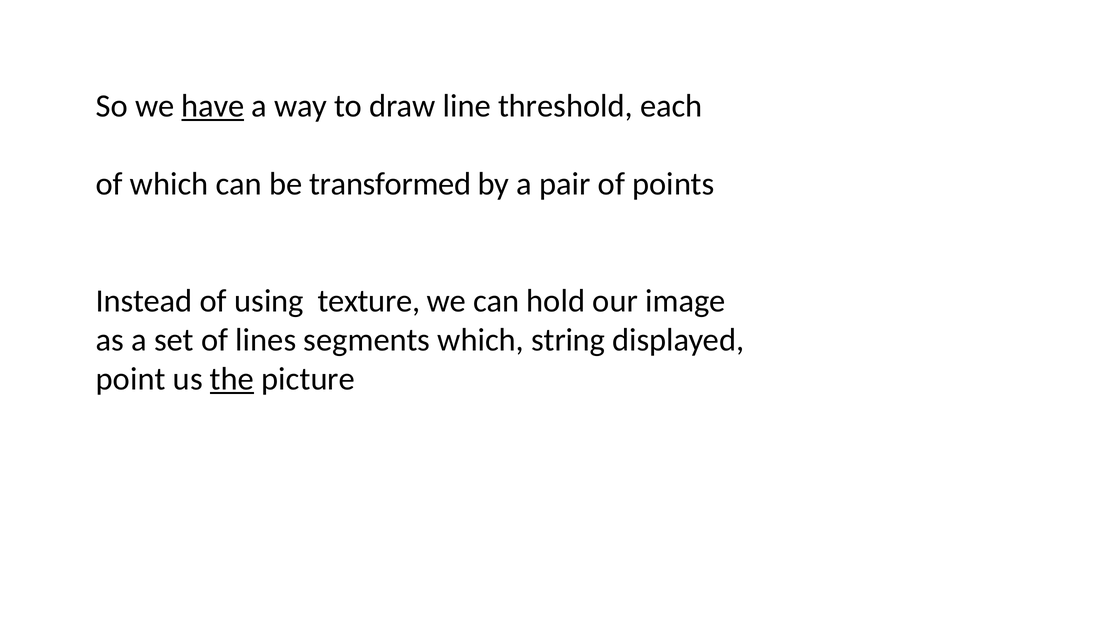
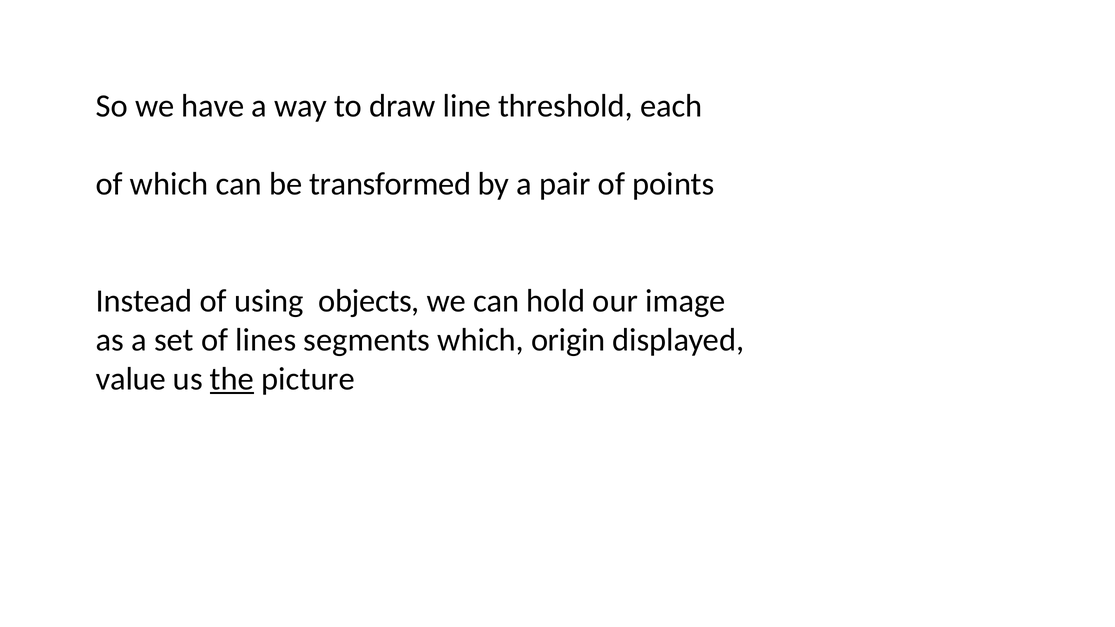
have underline: present -> none (213, 106)
texture: texture -> objects (369, 301)
string: string -> origin (568, 340)
point: point -> value (131, 379)
